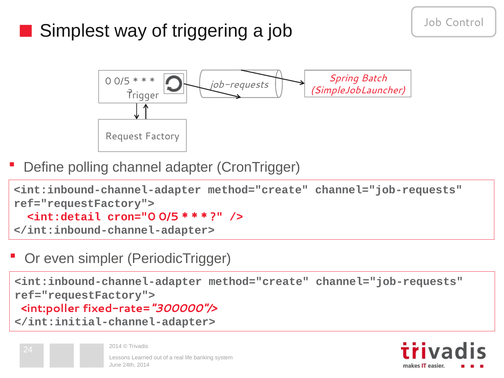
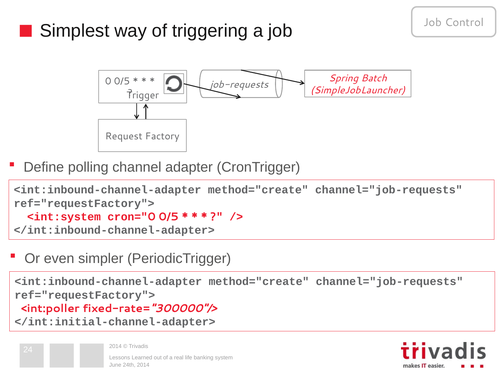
<int:detail: <int:detail -> <int:system (64, 217)
